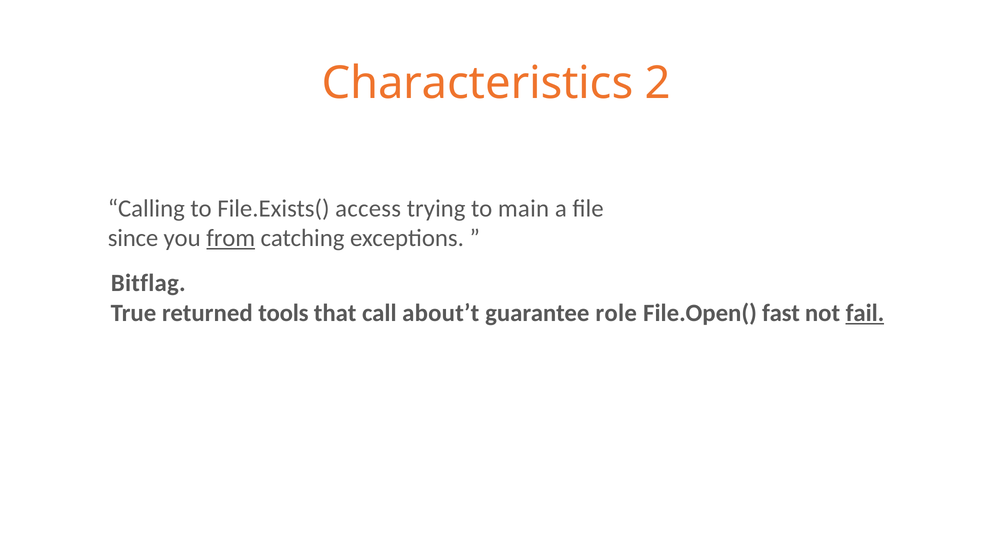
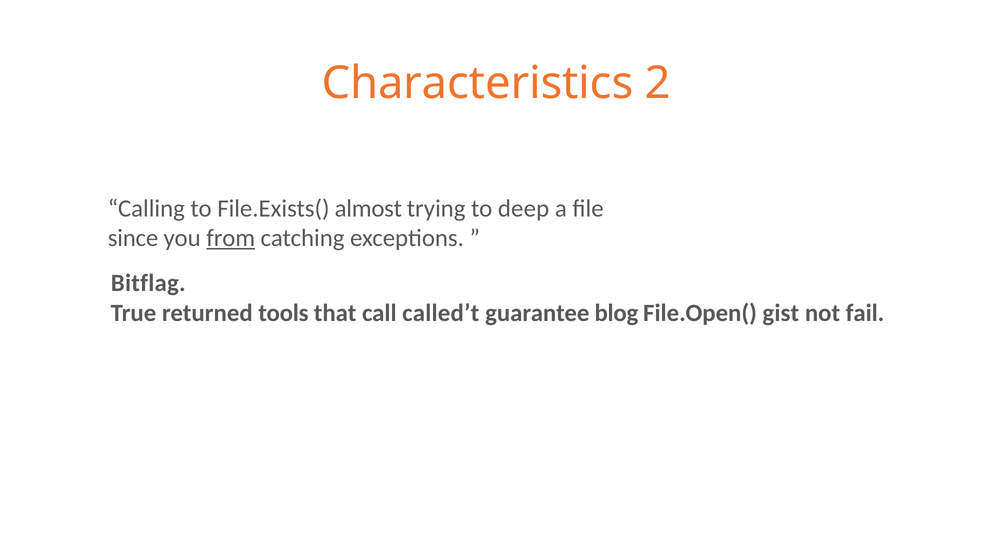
access: access -> almost (368, 209)
main: main -> deep (524, 209)
about’t: about’t -> called’t (441, 313)
role: role -> blog (616, 313)
fast: fast -> gist (781, 313)
fail underline: present -> none (865, 313)
